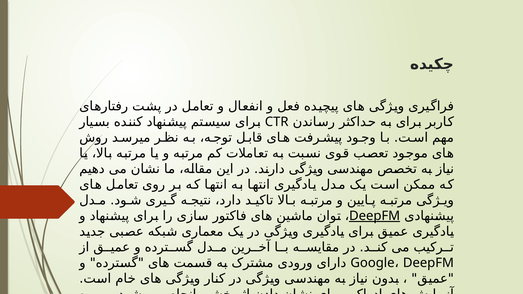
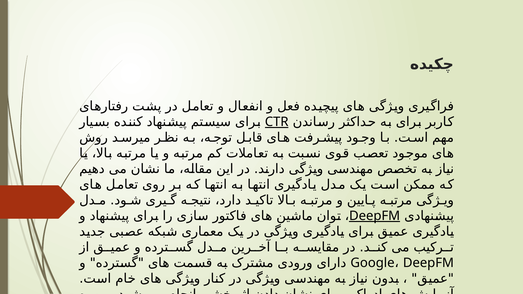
CTR underline: none -> present (277, 122)
